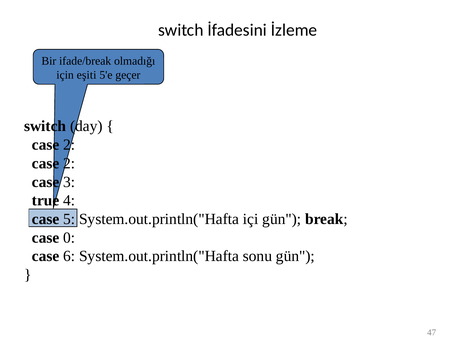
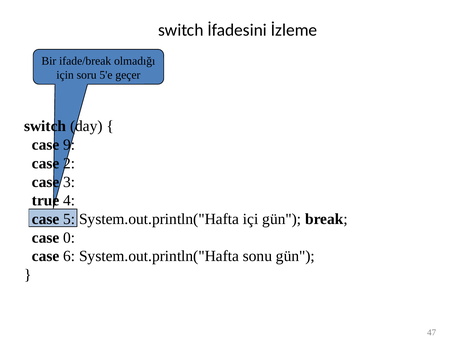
eşiti: eşiti -> soru (87, 75)
2: 2 -> 9 (69, 145)
